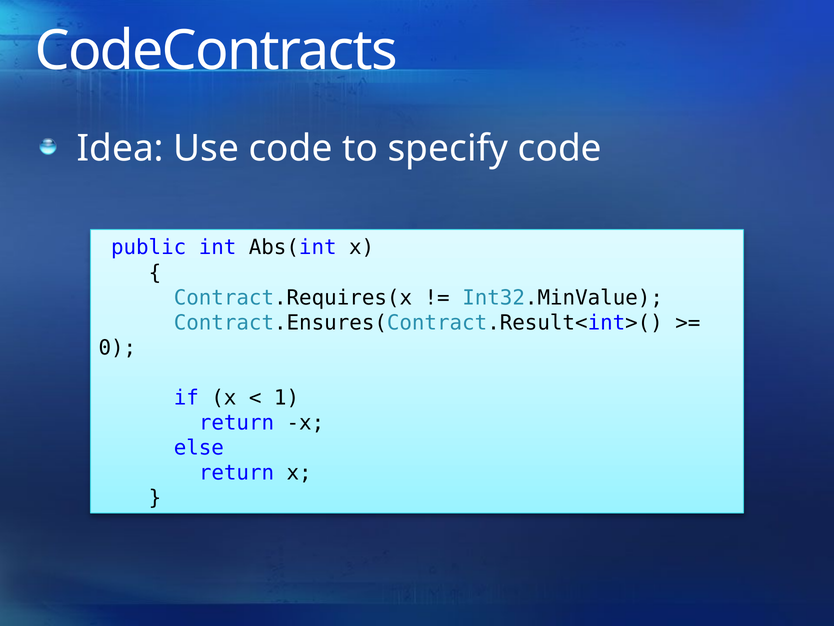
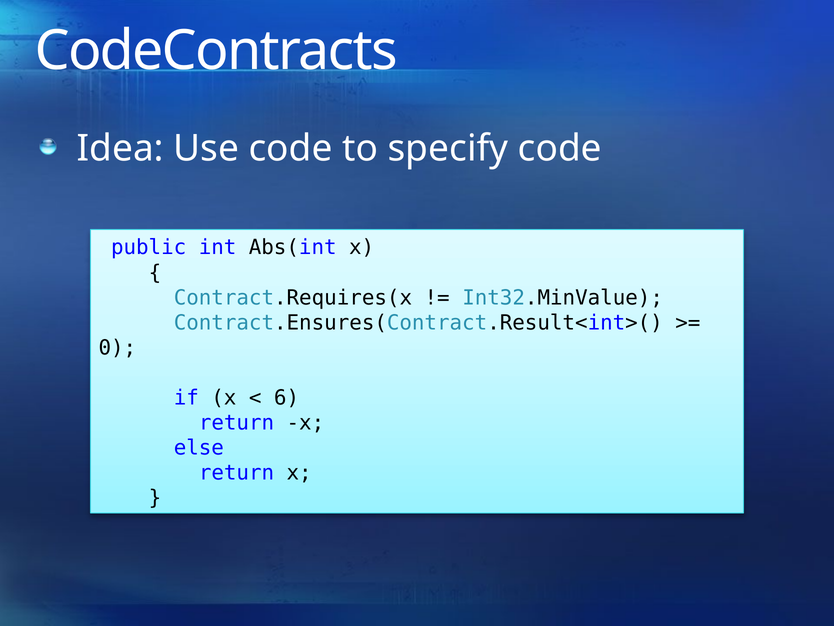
1: 1 -> 6 (287, 398)
